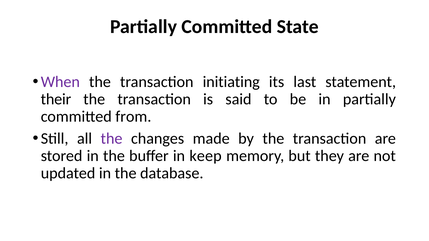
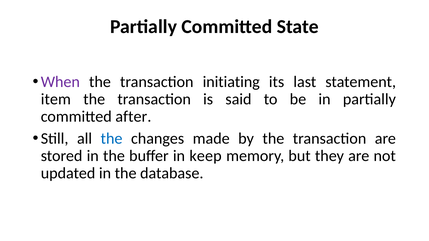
their: their -> item (56, 99)
from: from -> after (133, 117)
the colour: purple -> blue (112, 139)
